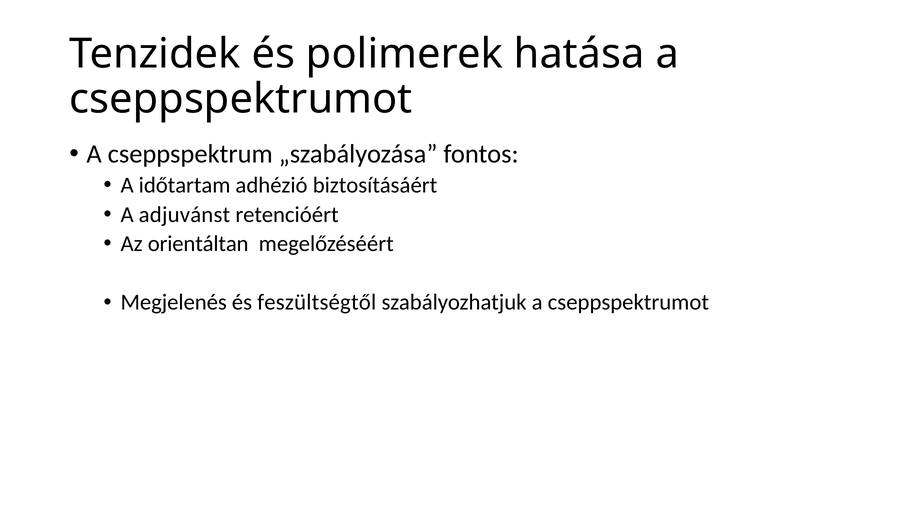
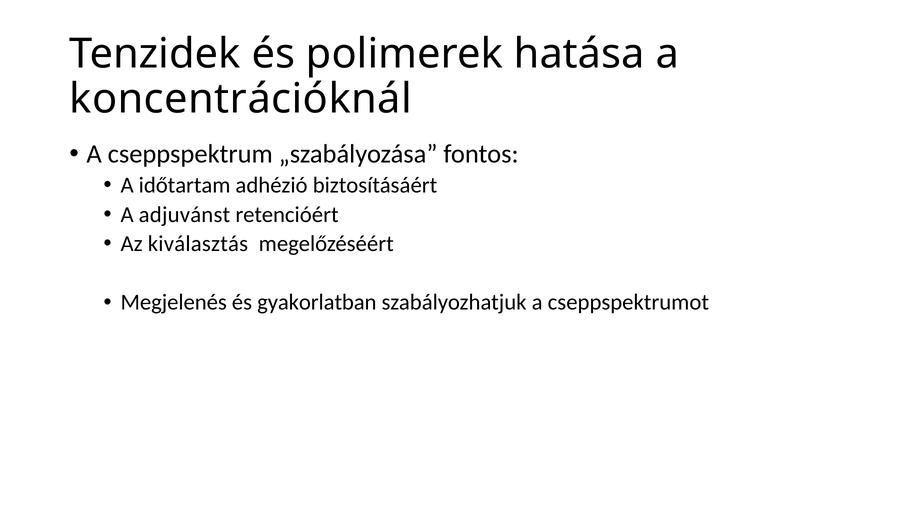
cseppspektrumot: cseppspektrumot -> koncentrációknál (241, 99)
orientáltan: orientáltan -> kiválasztás (198, 244)
feszültségtől: feszültségtől -> gyakorlatban (317, 302)
